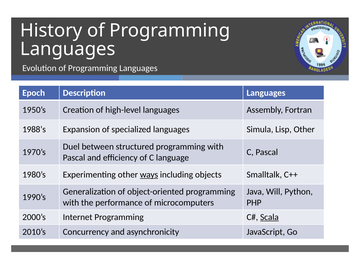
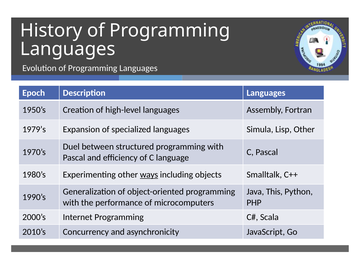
1988’s: 1988’s -> 1979’s (34, 130)
Will: Will -> This (274, 192)
Scala underline: present -> none (269, 217)
